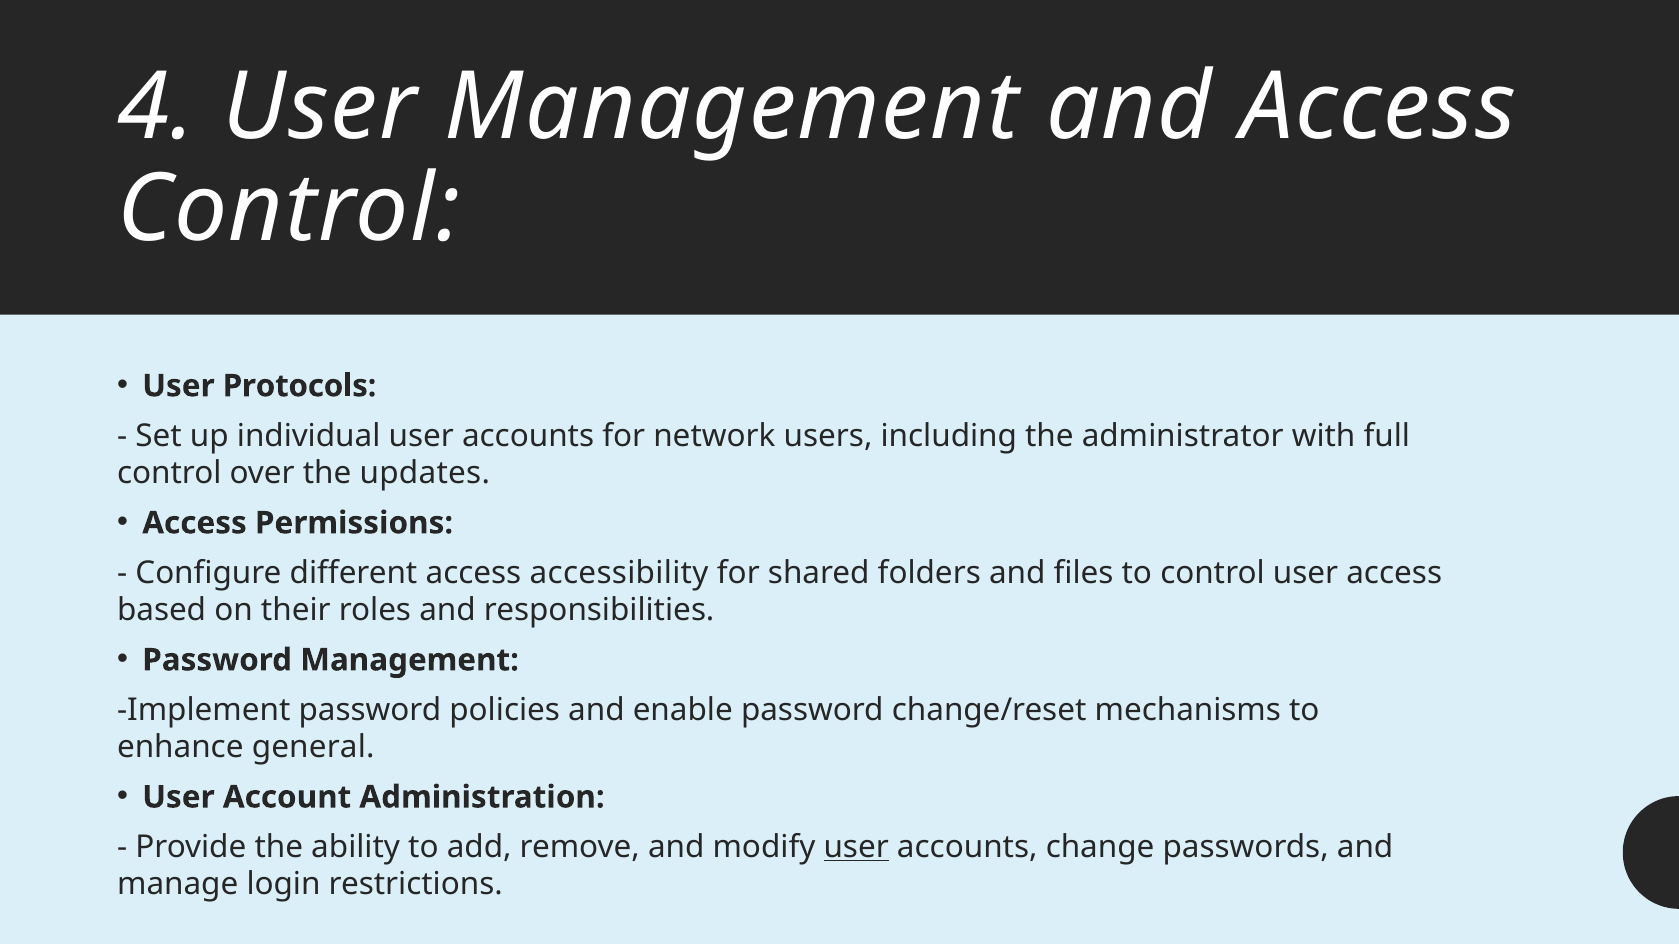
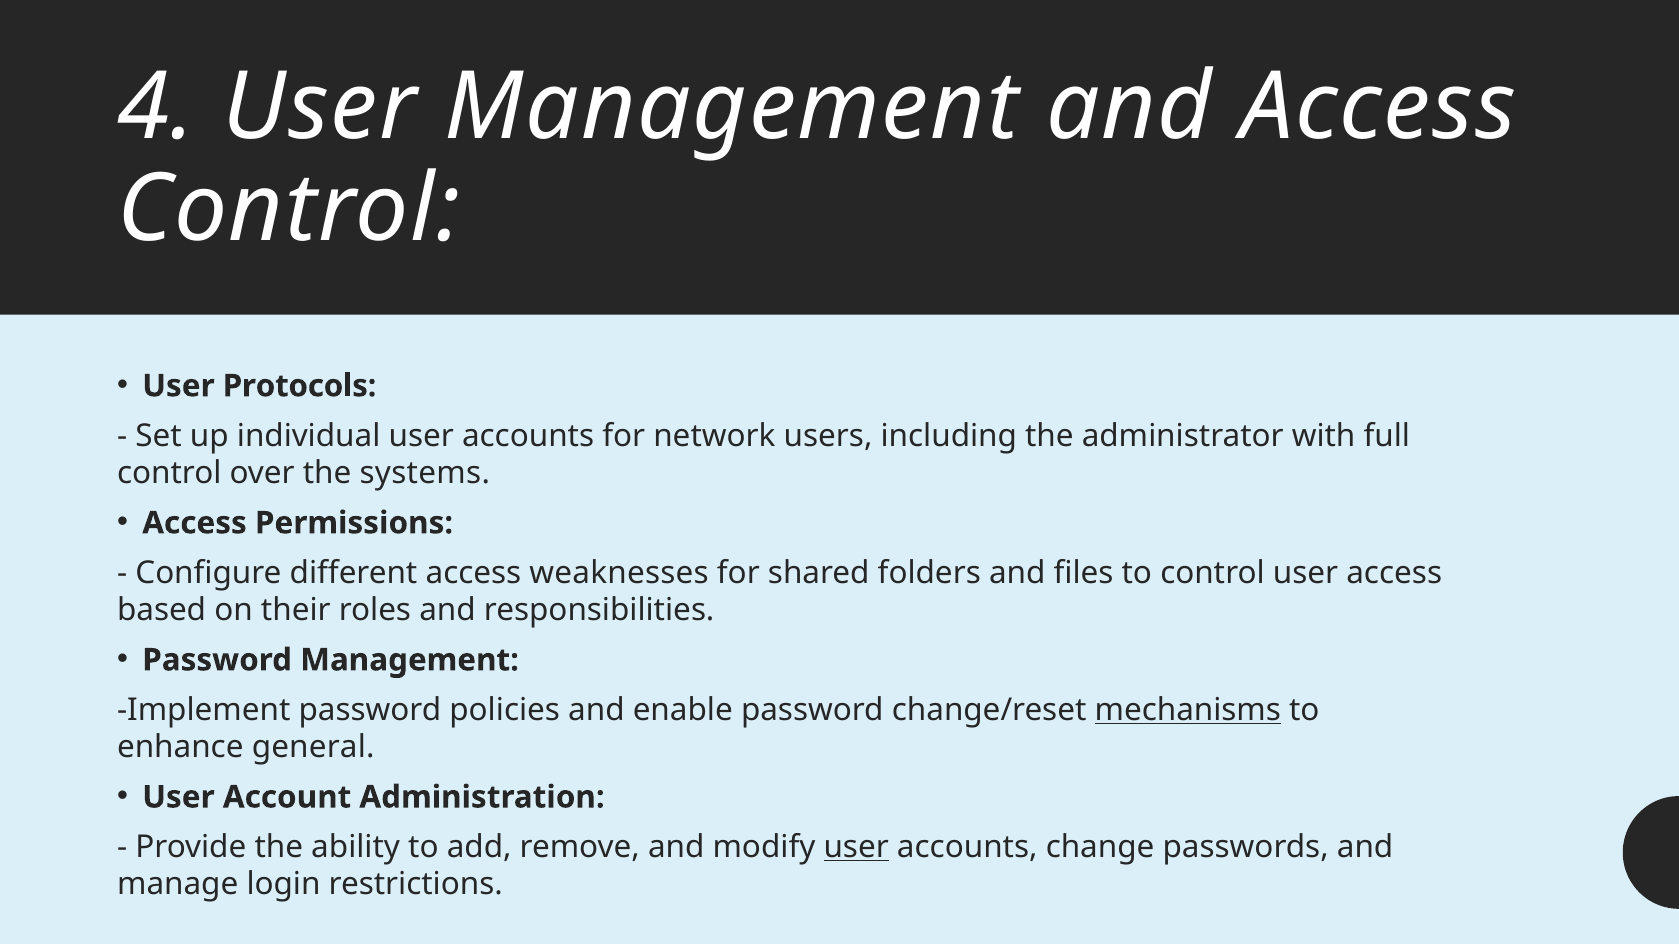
updates: updates -> systems (425, 473)
accessibility: accessibility -> weaknesses (619, 573)
mechanisms underline: none -> present (1188, 710)
